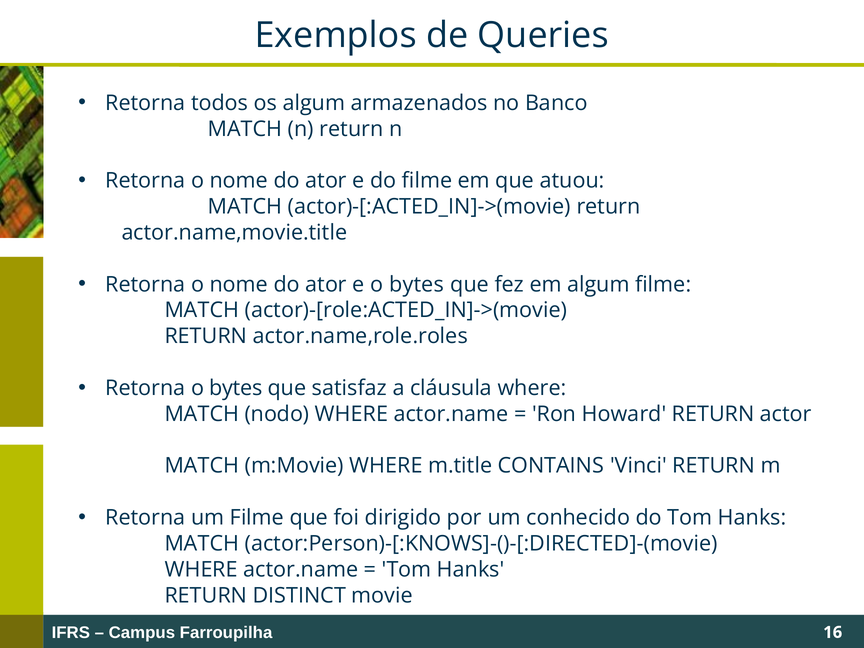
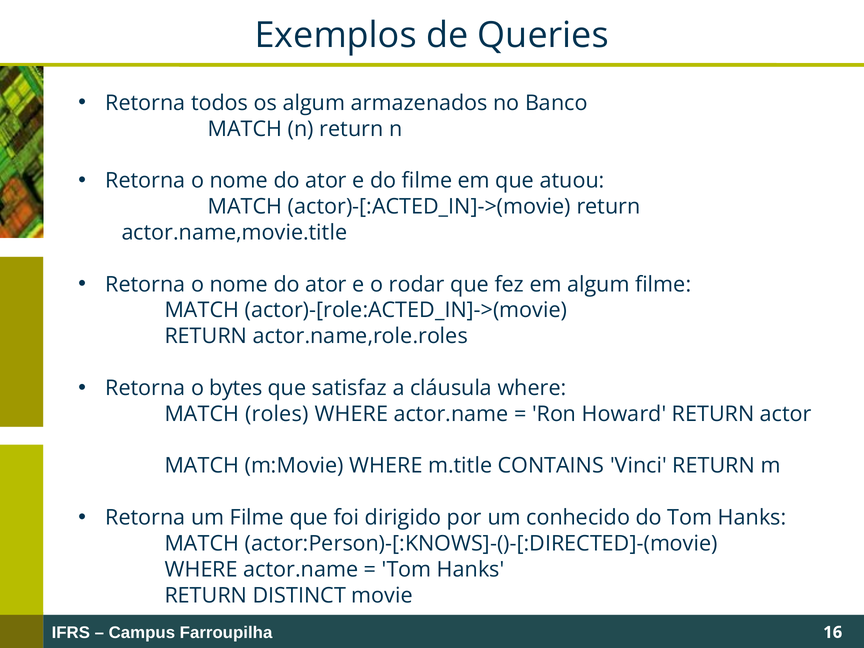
e o bytes: bytes -> rodar (417, 284)
nodo: nodo -> roles (277, 414)
